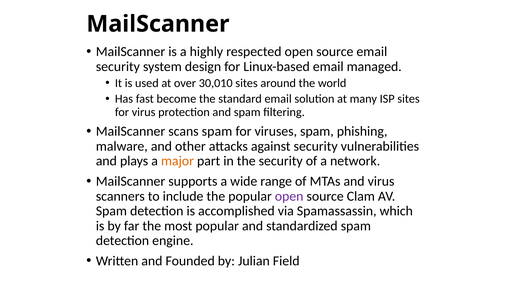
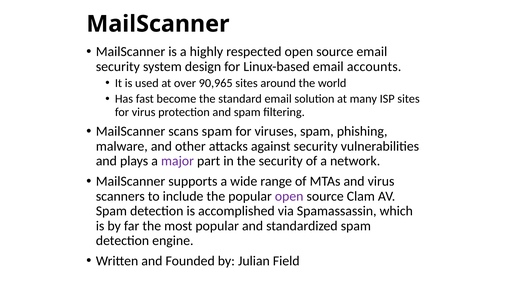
managed: managed -> accounts (374, 66)
30,010: 30,010 -> 90,965 (216, 83)
major colour: orange -> purple (177, 161)
